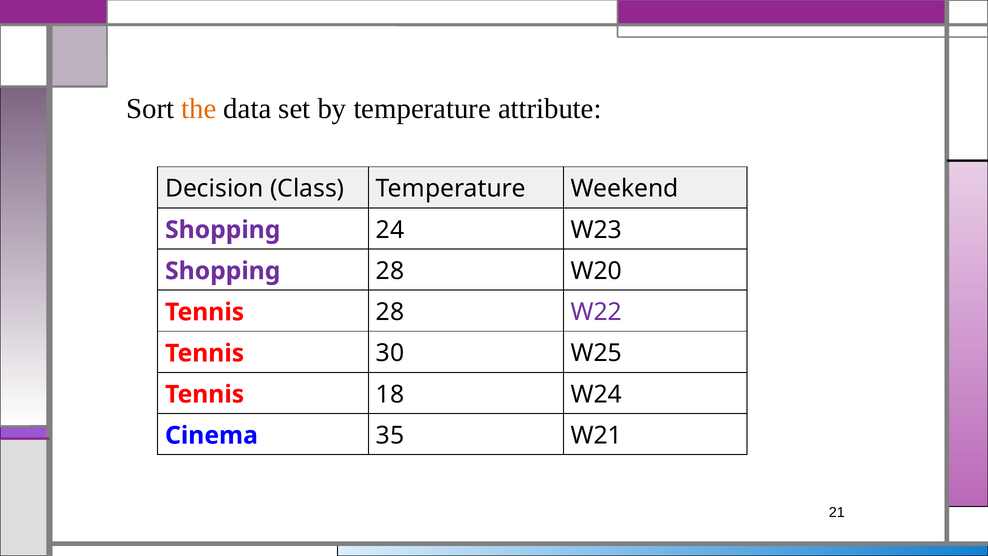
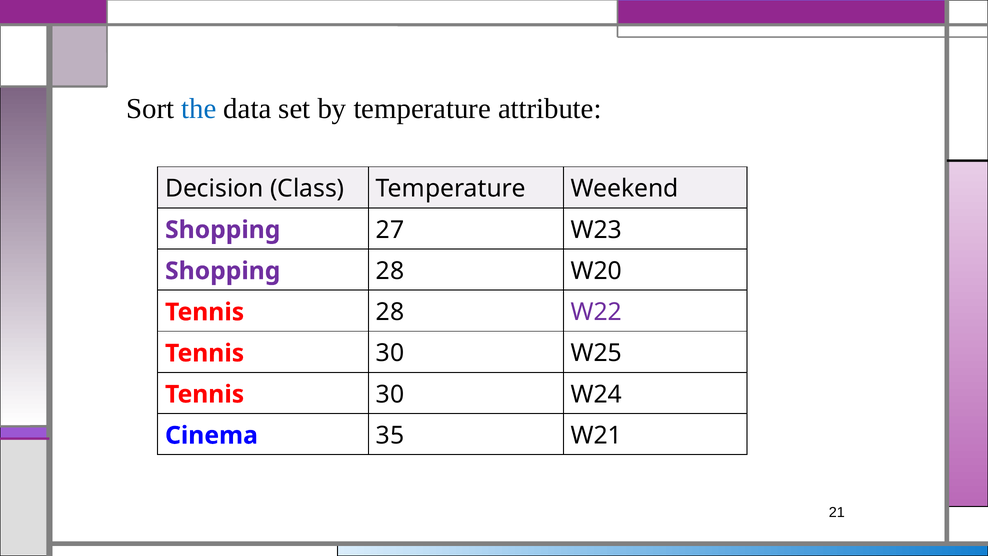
the colour: orange -> blue (199, 109)
24: 24 -> 27 (390, 230)
18: 18 -> 30 (390, 394)
